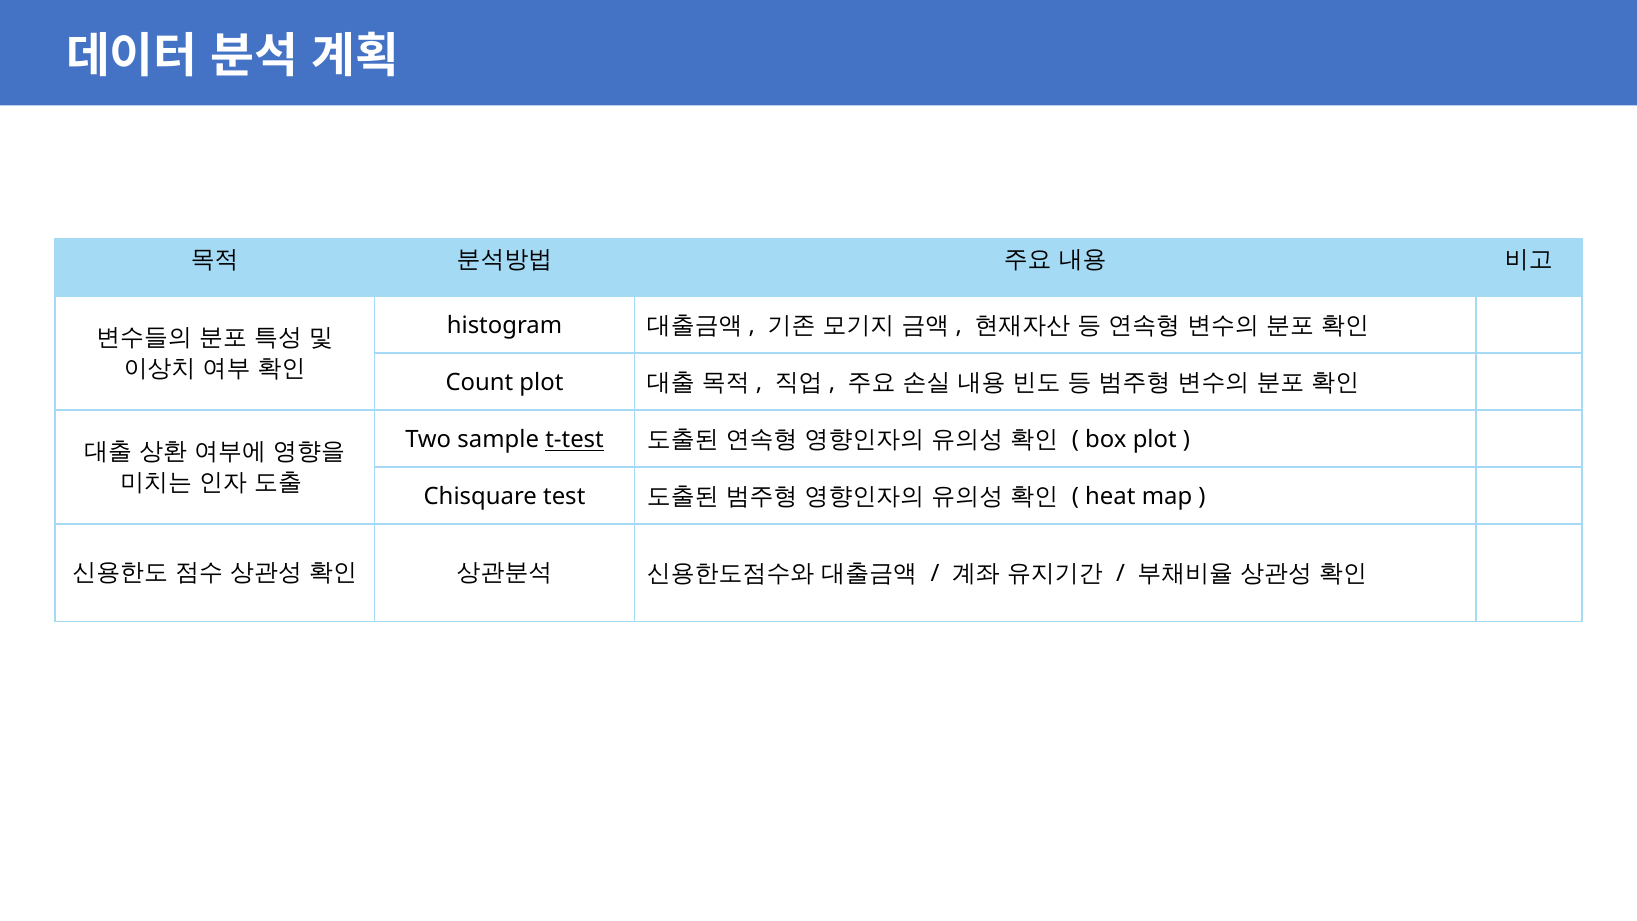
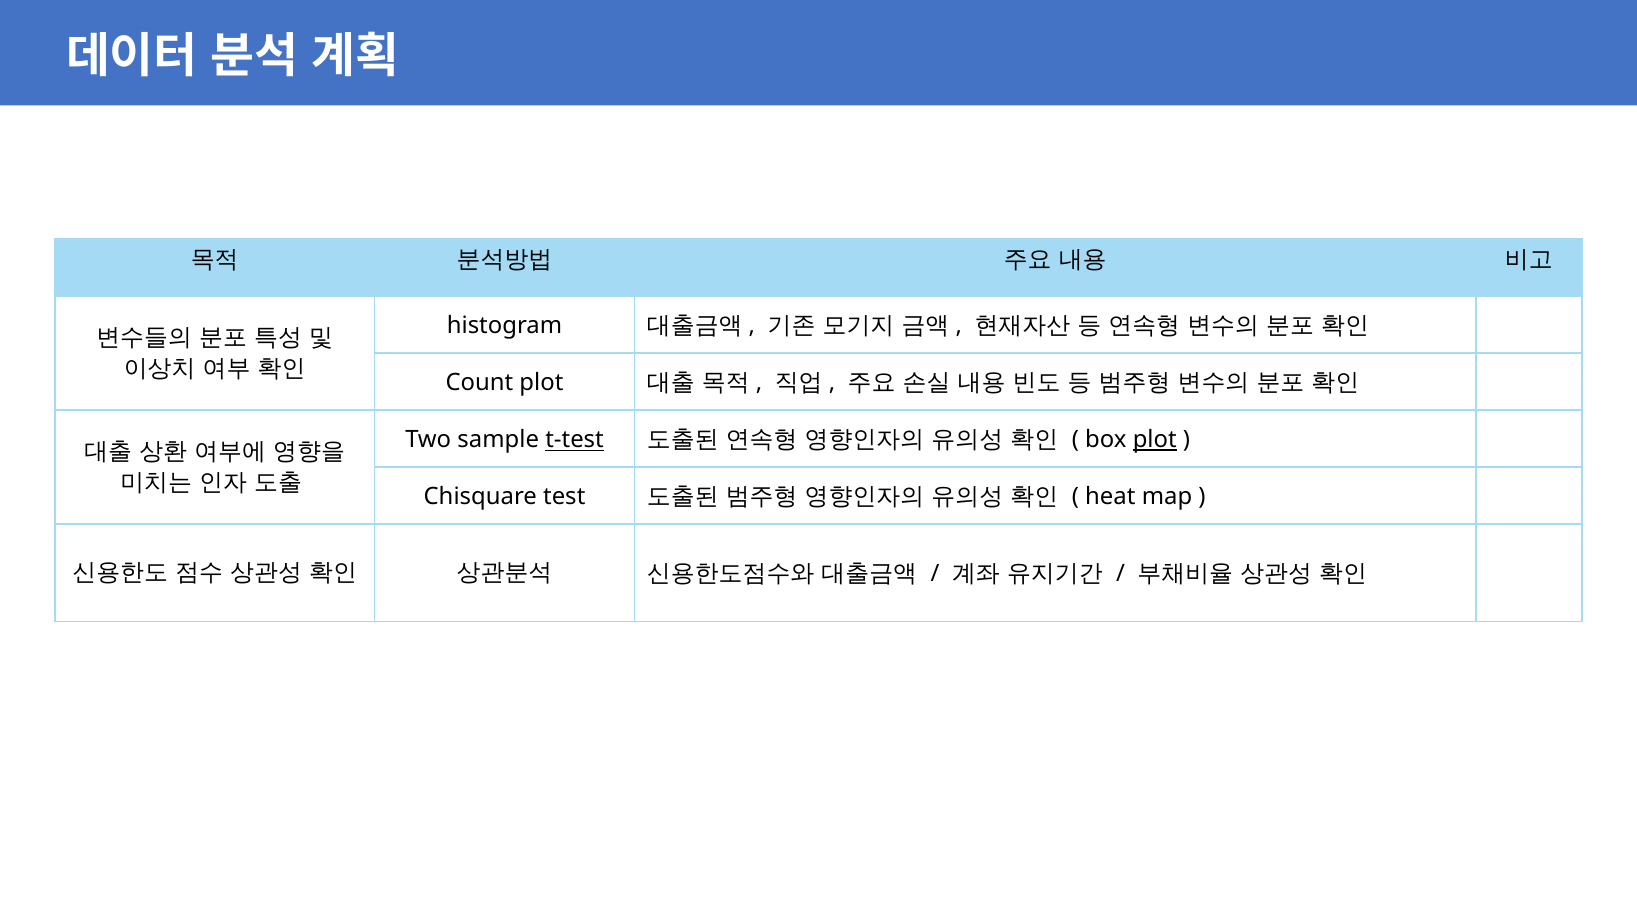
plot underline: none -> present (1155, 440)
